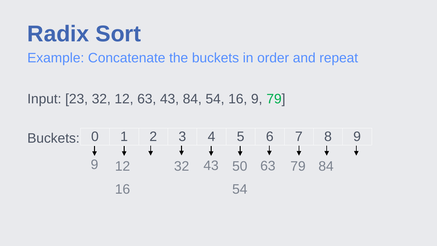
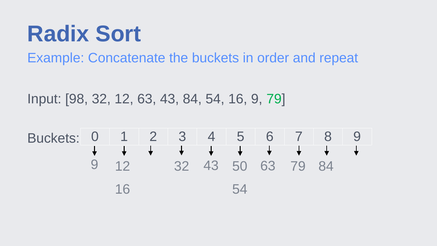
23: 23 -> 98 (77, 99)
